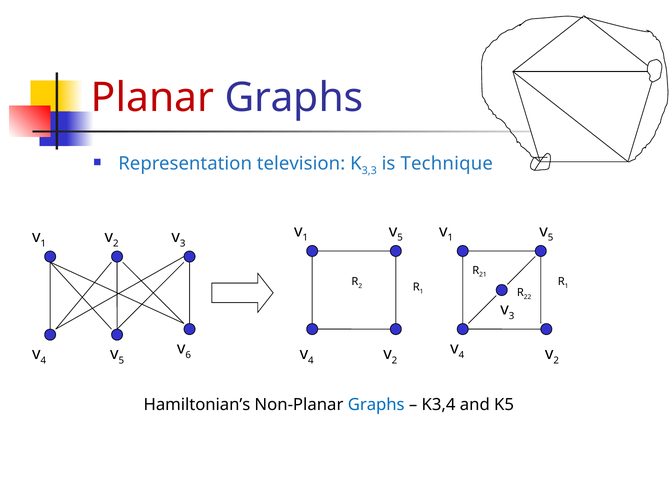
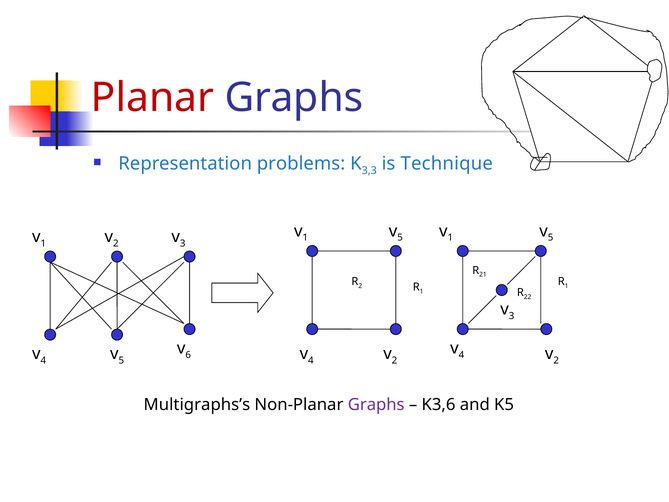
television: television -> problems (301, 163)
Hamiltonian’s: Hamiltonian’s -> Multigraphs’s (197, 405)
Graphs colour: blue -> purple (376, 405)
K3,4: K3,4 -> K3,6 (439, 405)
